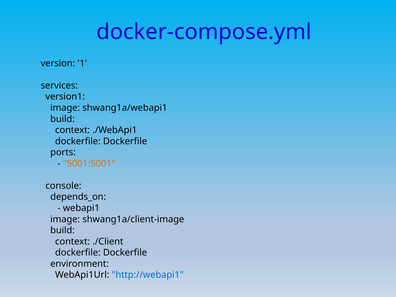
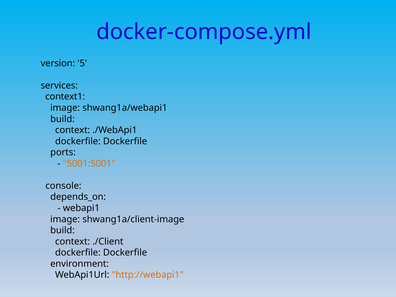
1: 1 -> 5 (82, 63)
version1: version1 -> context1 (65, 97)
http://webapi1 colour: blue -> orange (148, 275)
